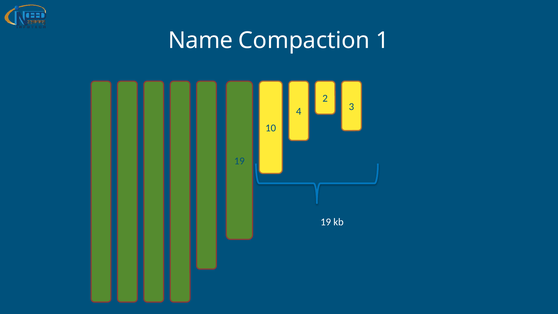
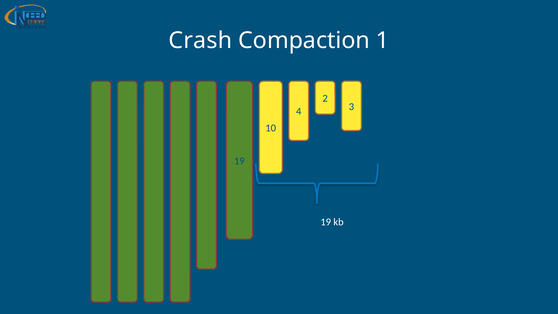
Name: Name -> Crash (200, 40)
